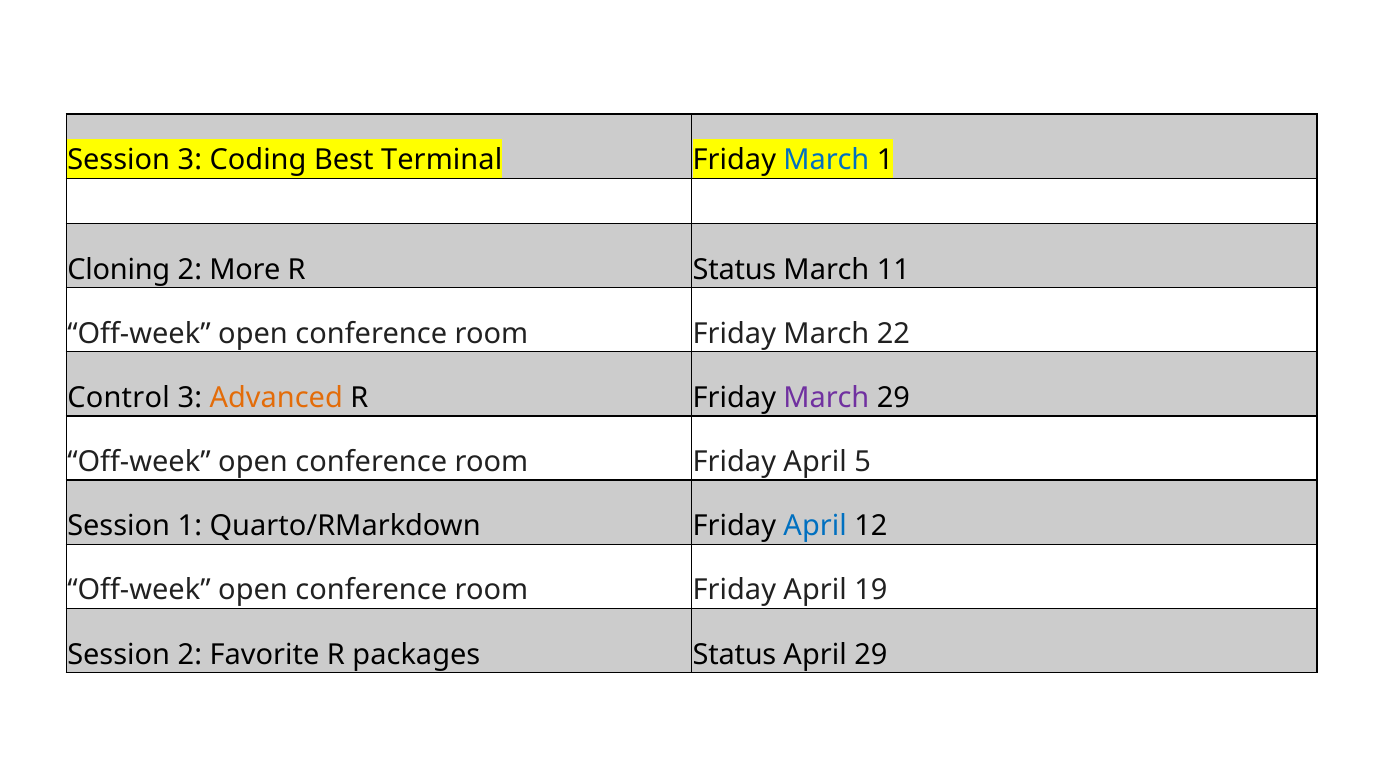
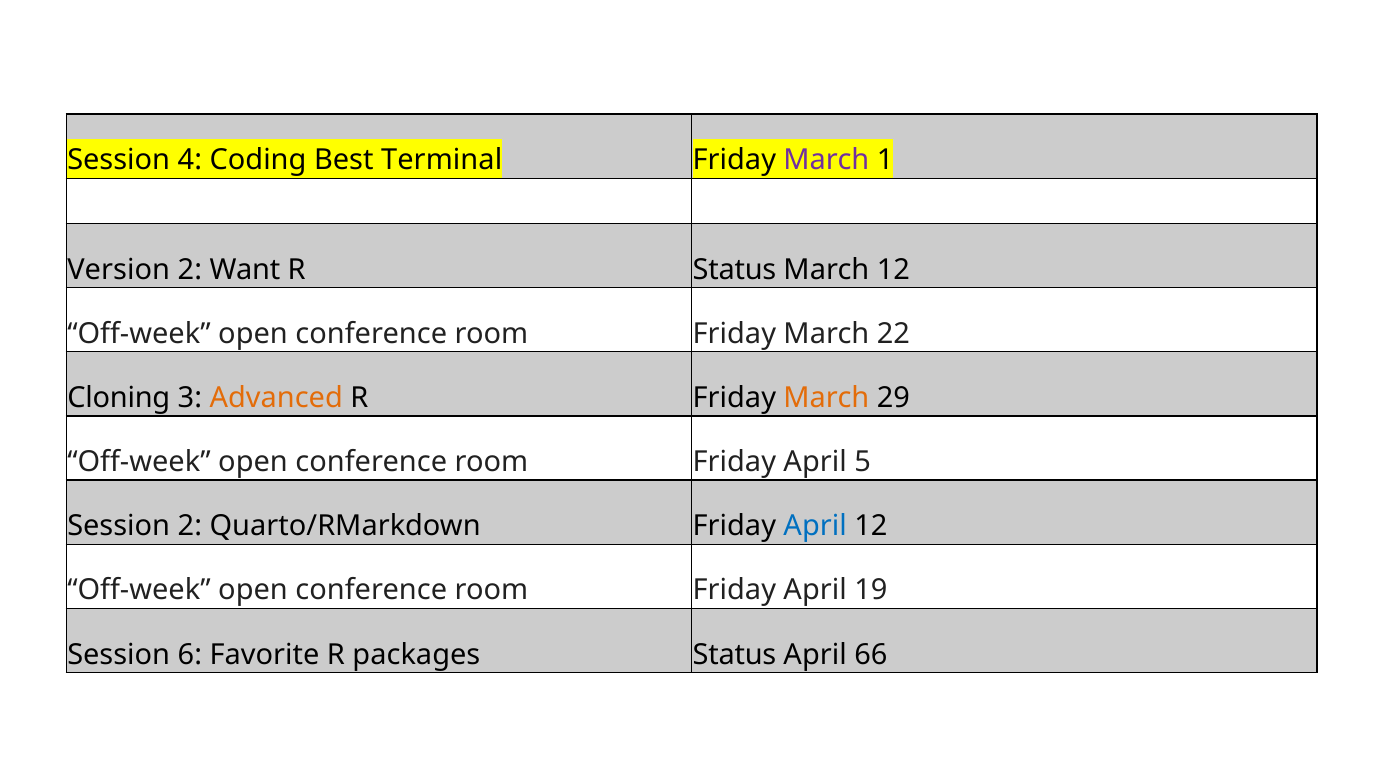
Session 3: 3 -> 4 (190, 160)
March colour: blue -> purple (826, 160)
Cloning: Cloning -> Version (119, 270)
More: More -> Want (245, 270)
March 11: 11 -> 12 (893, 270)
Control: Control -> Cloning (119, 398)
March colour: purple -> orange (826, 398)
Session 1: 1 -> 2 (190, 526)
Session 2: 2 -> 6 (190, 655)
April 29: 29 -> 66 (871, 655)
